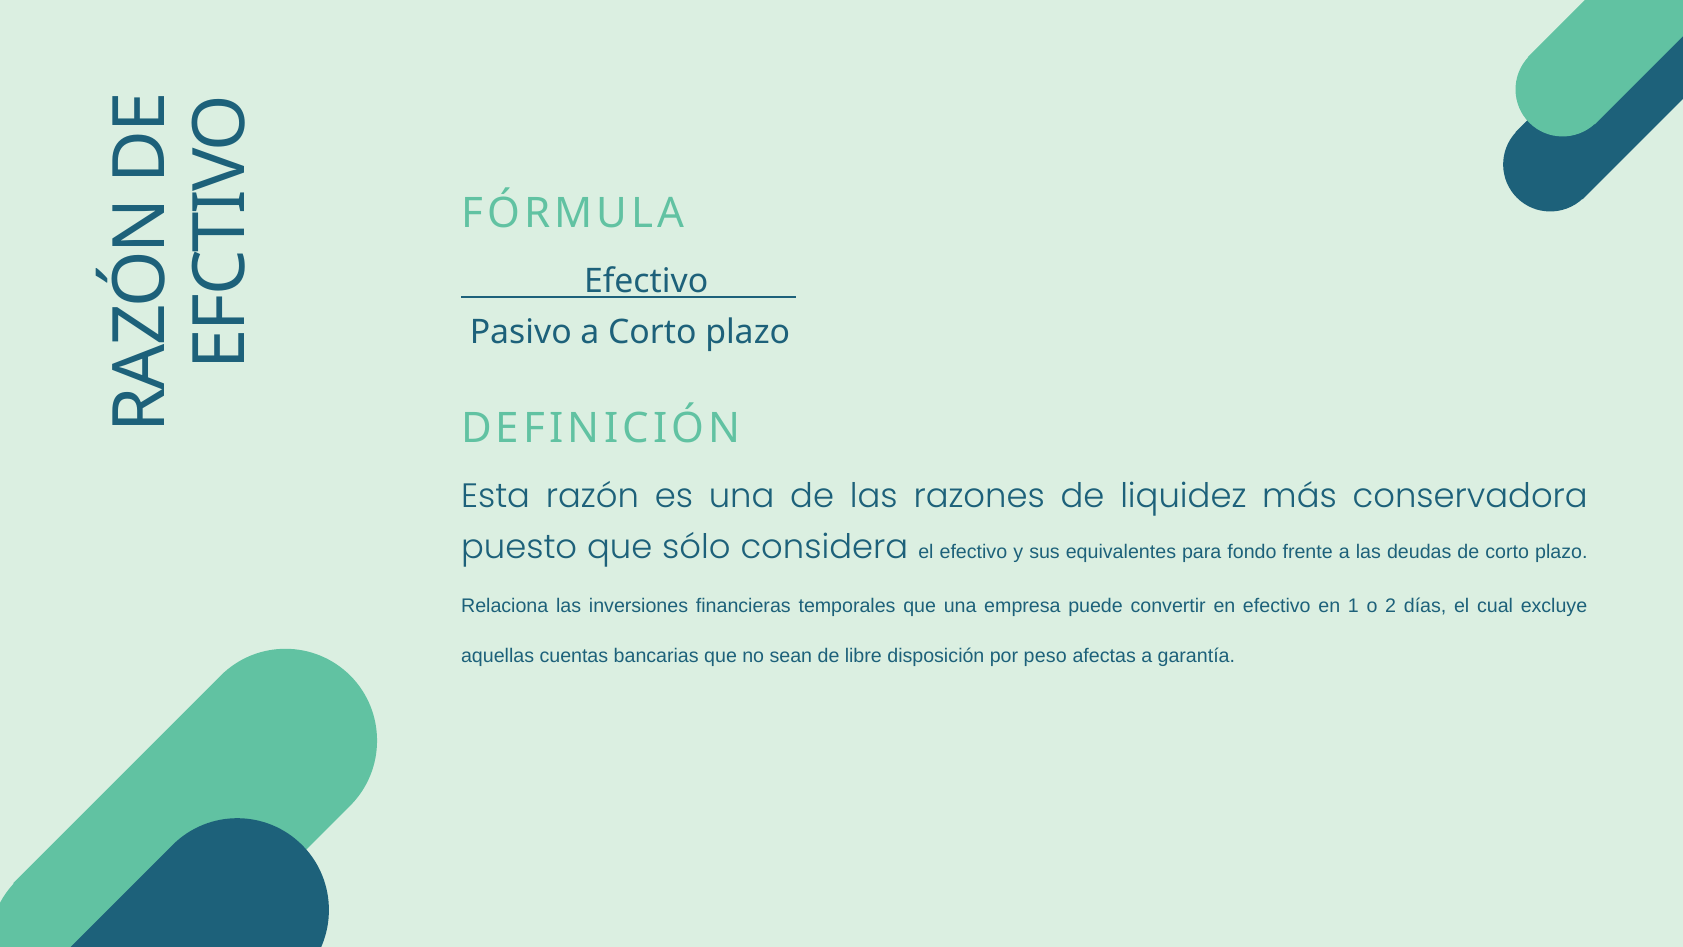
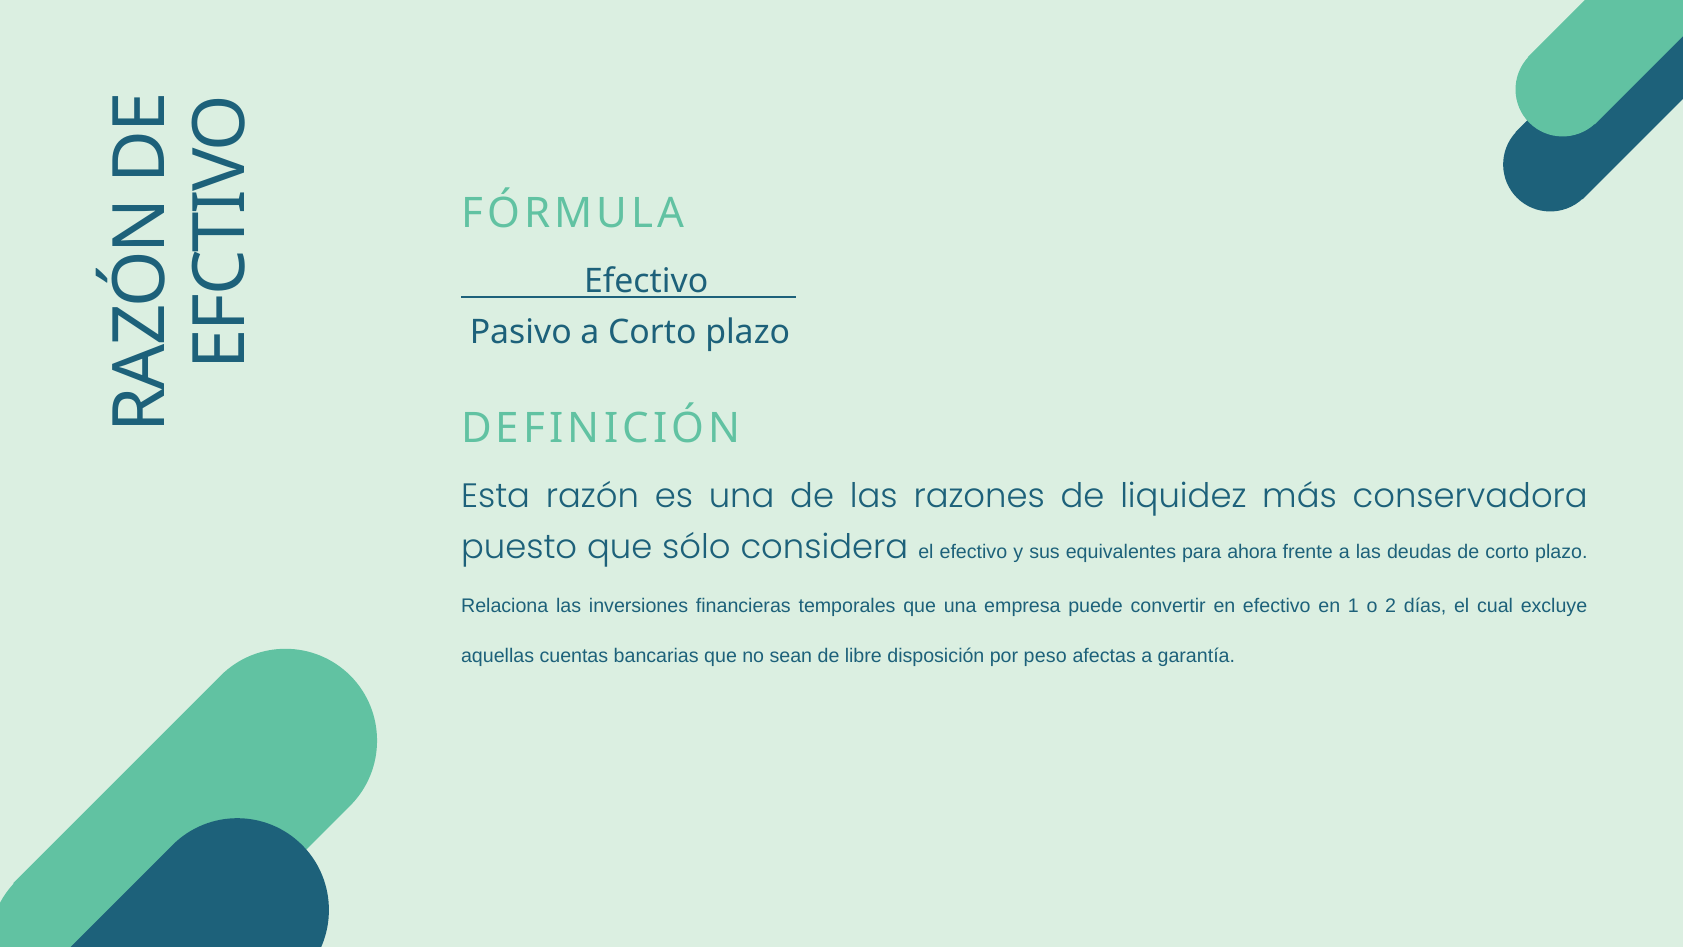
fondo: fondo -> ahora (1252, 552)
